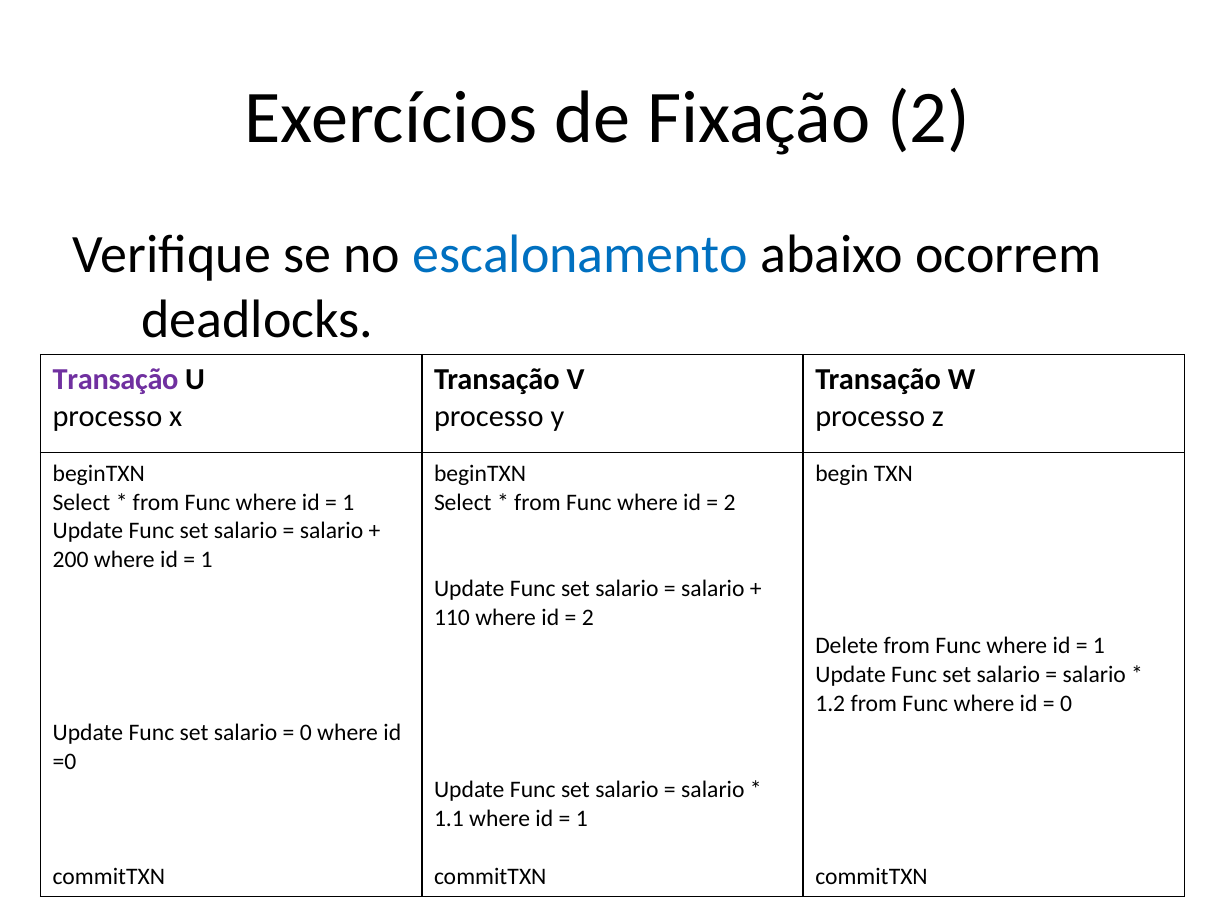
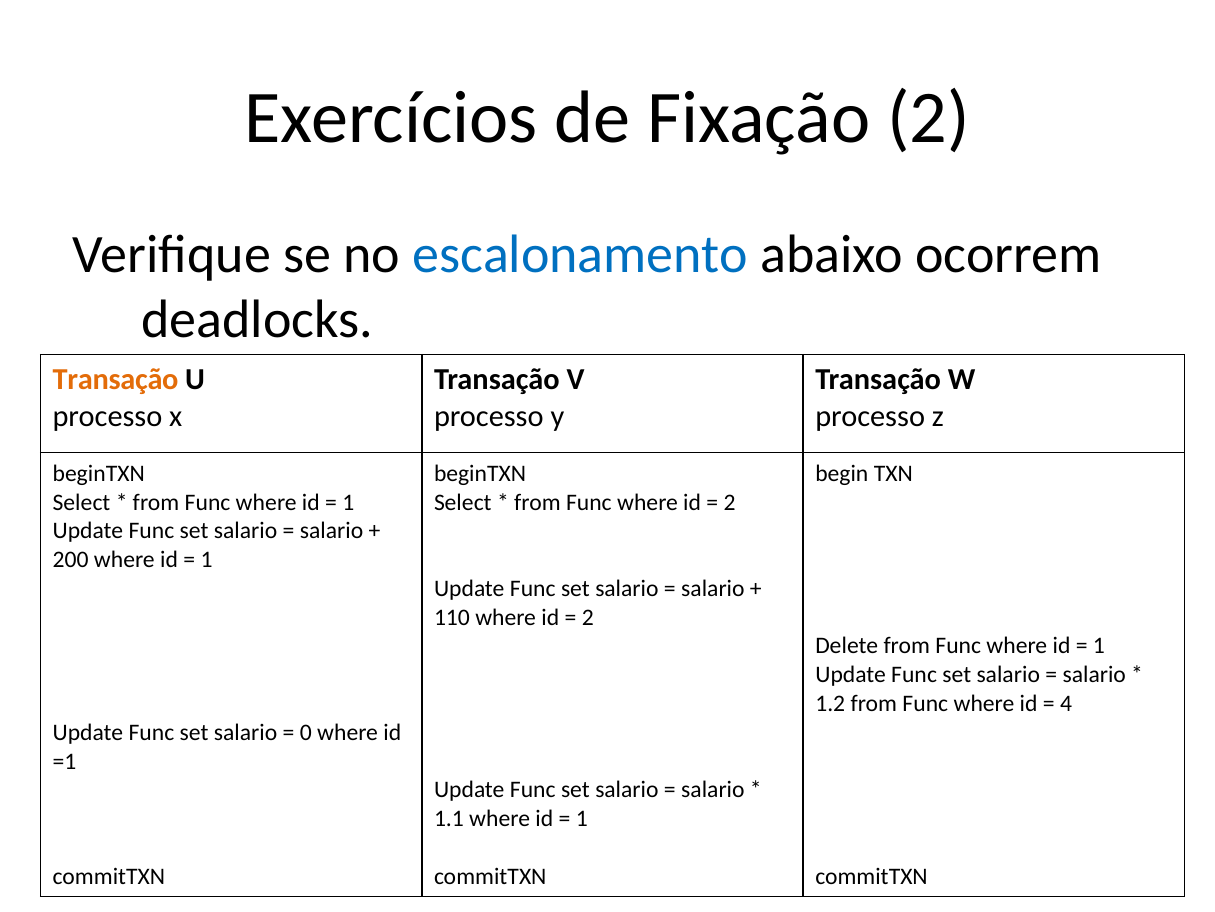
Transação colour: purple -> orange (116, 379)
0: 0 -> 4 (1066, 703)
=0: =0 -> =1 (65, 761)
